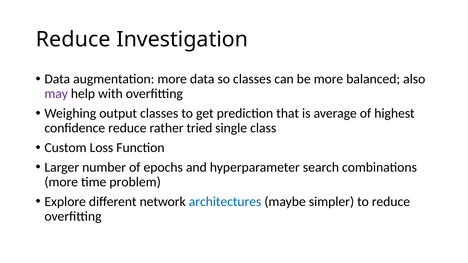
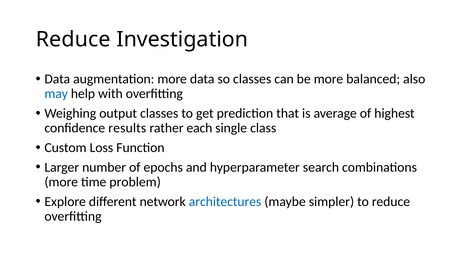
may colour: purple -> blue (56, 94)
confidence reduce: reduce -> results (127, 128)
tried: tried -> each (199, 128)
